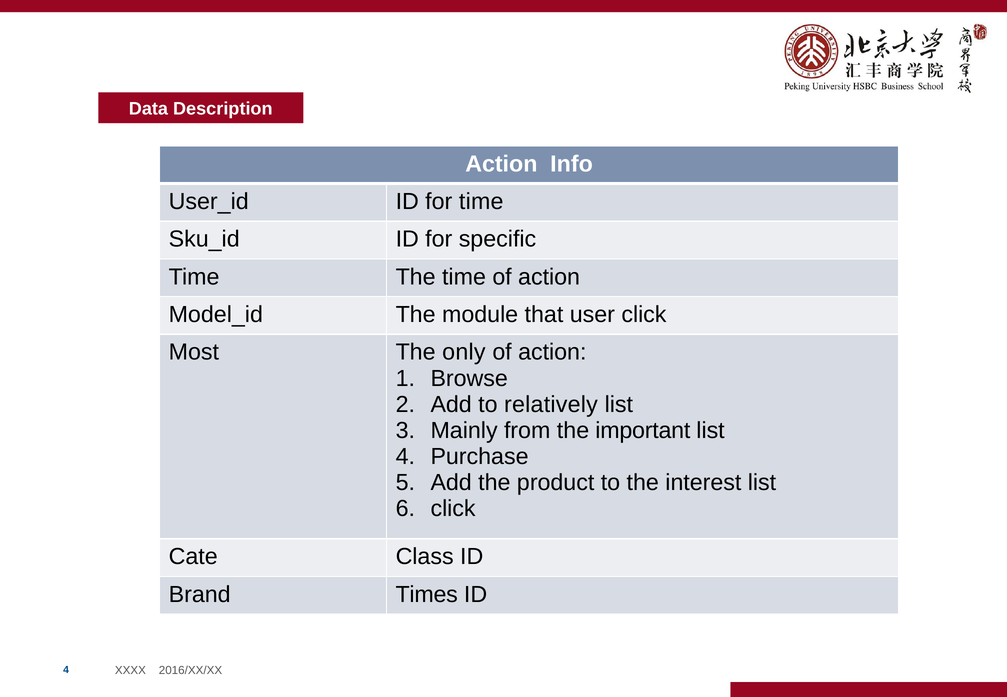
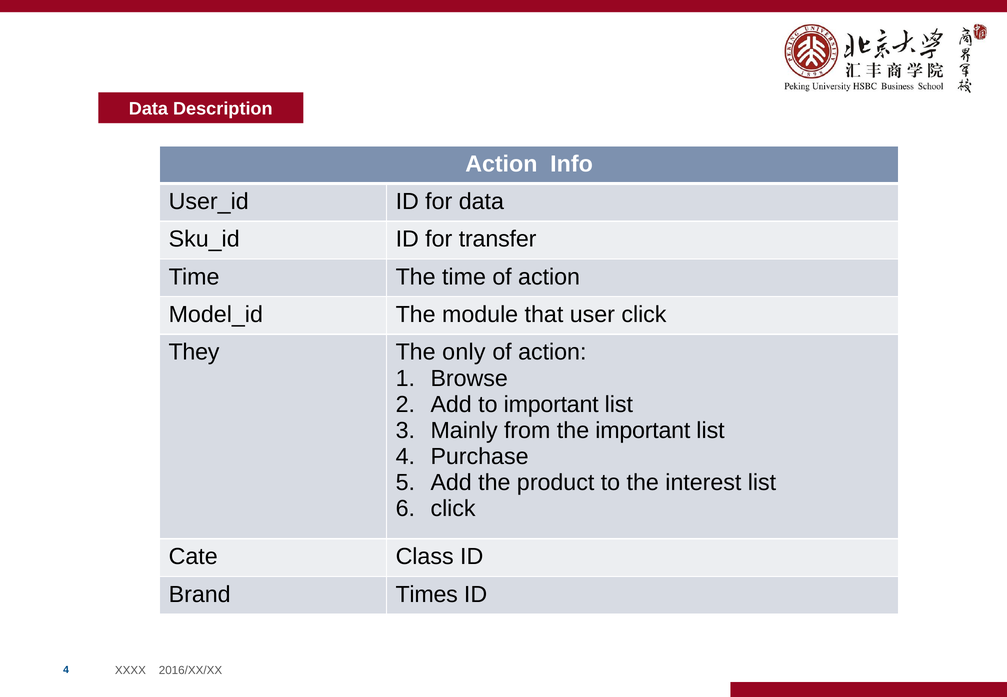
for time: time -> data (481, 202)
specific: specific -> transfer (498, 239)
Most: Most -> They (194, 352)
to relatively: relatively -> important (551, 404)
